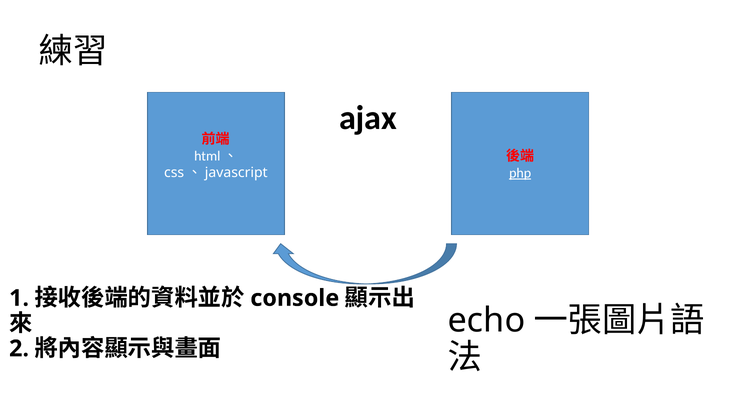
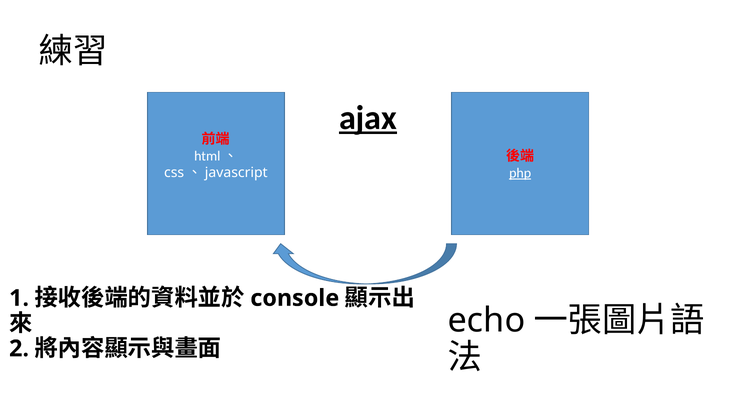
ajax underline: none -> present (368, 118)
